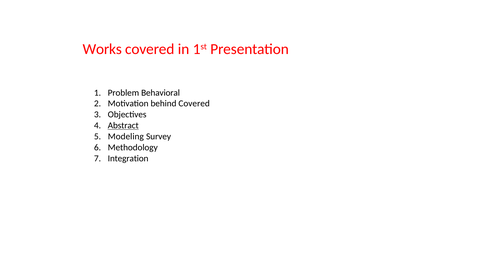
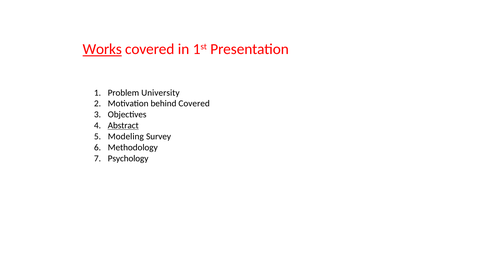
Works underline: none -> present (102, 49)
Behavioral: Behavioral -> University (160, 93)
Integration: Integration -> Psychology (128, 159)
